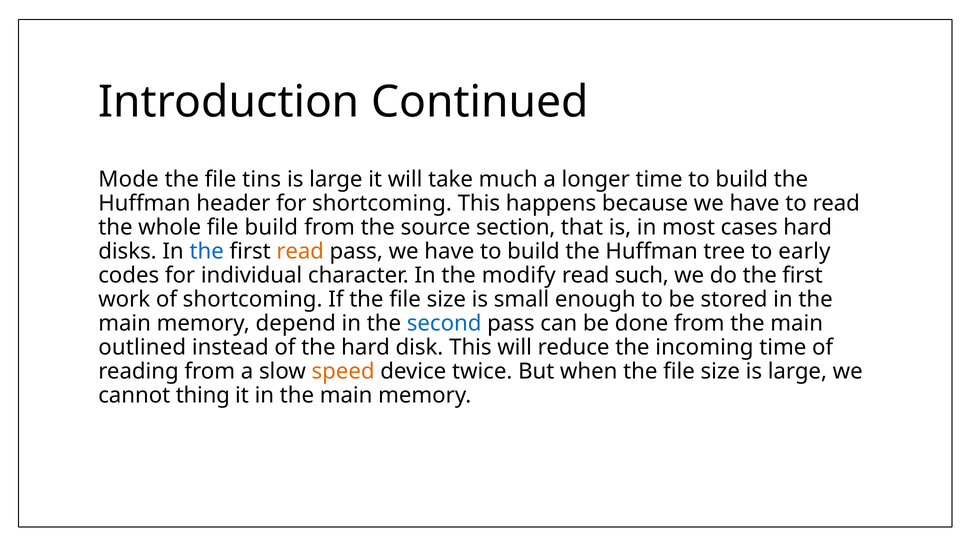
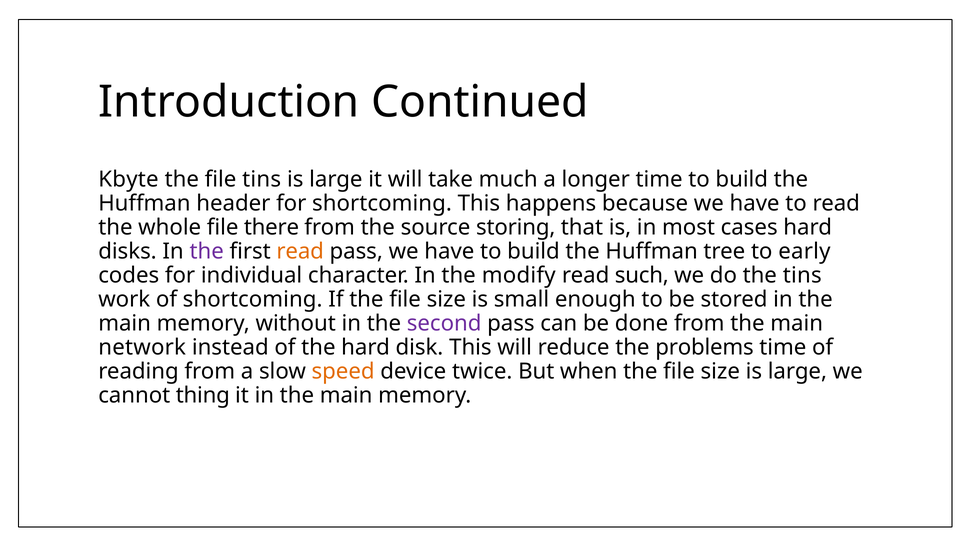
Mode: Mode -> Kbyte (129, 179)
file build: build -> there (271, 227)
section: section -> storing (516, 227)
the colour: blue -> purple (207, 251)
do the first: first -> tins (802, 275)
depend: depend -> without (296, 323)
second colour: blue -> purple (444, 323)
outlined: outlined -> network (142, 347)
incoming: incoming -> problems (705, 347)
